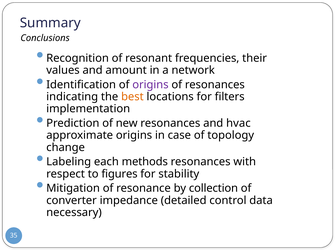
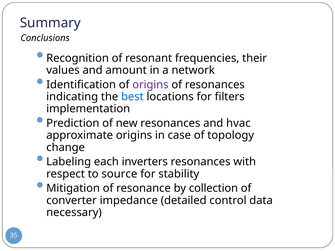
best colour: orange -> blue (132, 97)
methods: methods -> inverters (145, 162)
figures: figures -> source (119, 174)
